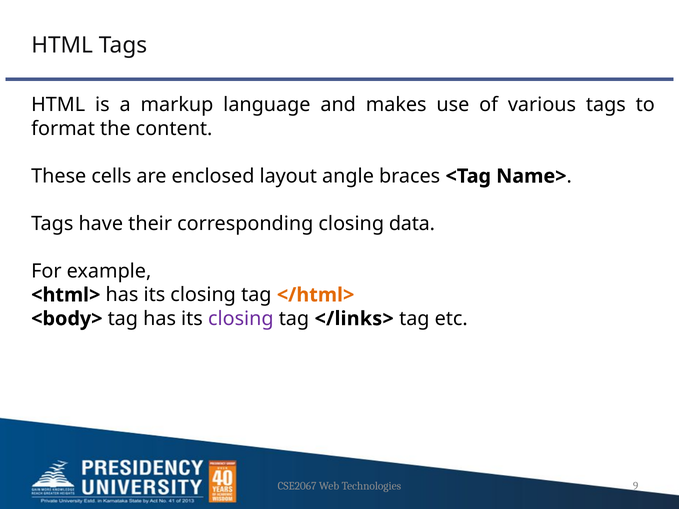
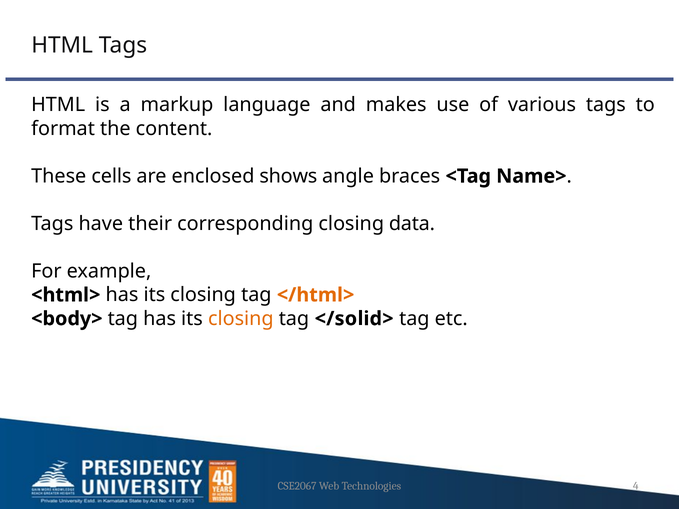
layout: layout -> shows (288, 176)
closing colour: purple -> orange (241, 319)
</links>: </links> -> </solid> (354, 319)
9: 9 -> 4 (636, 486)
